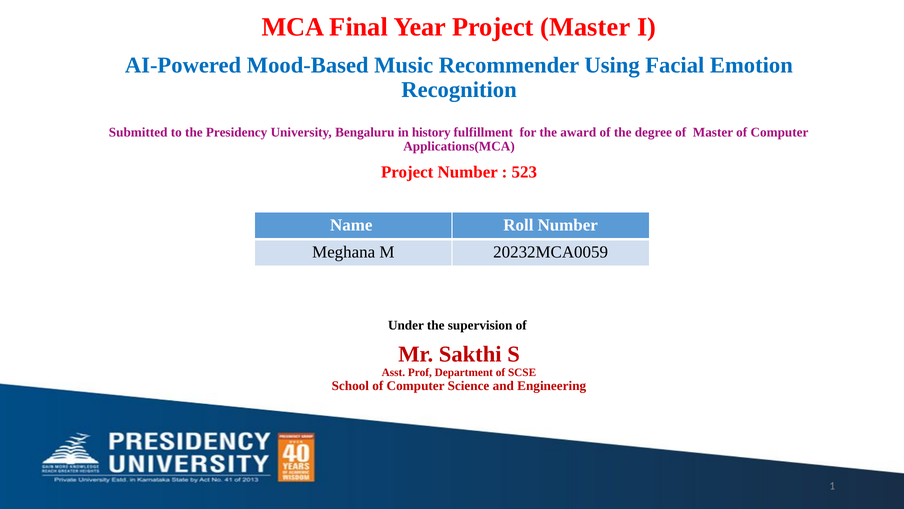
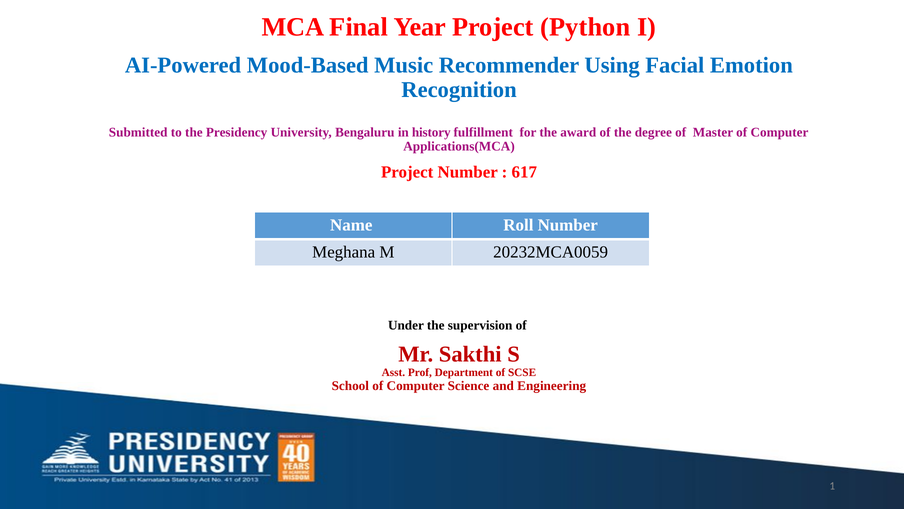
Project Master: Master -> Python (585, 27)
523: 523 -> 617 (524, 172)
